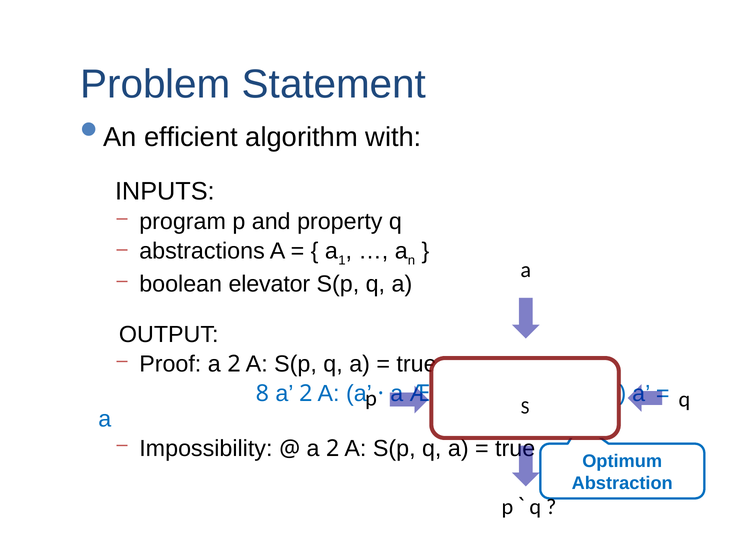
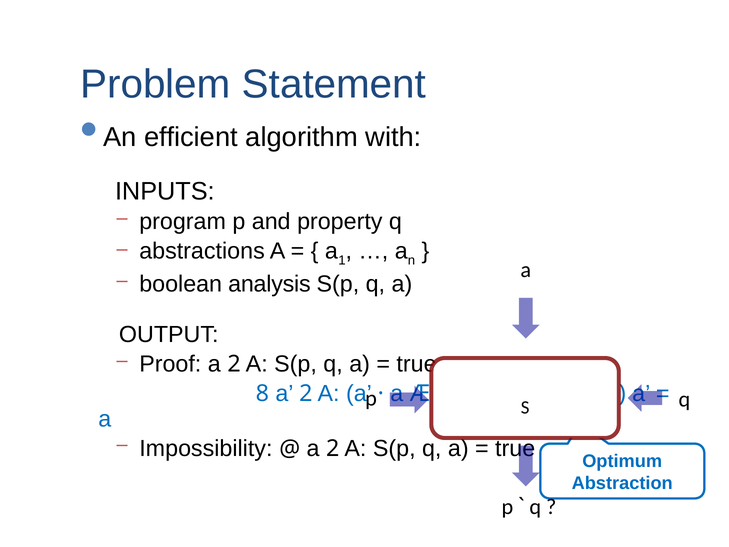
elevator: elevator -> analysis (269, 284)
